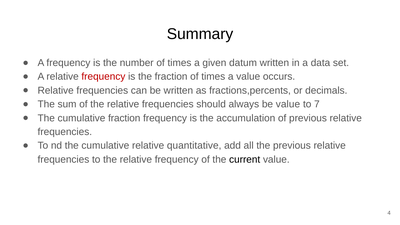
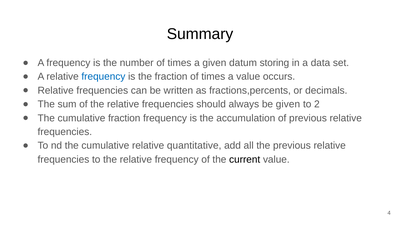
datum written: written -> storing (274, 63)
frequency colour: red -> blue (103, 77)
be value: value -> given (288, 104)
7: 7 -> 2 (317, 104)
